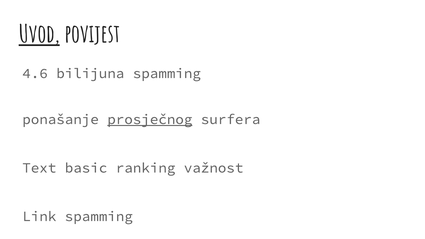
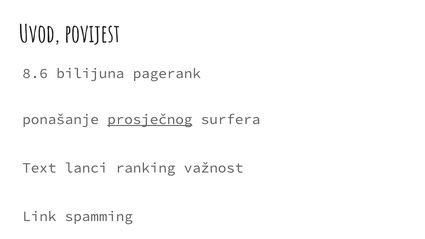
Uvod underline: present -> none (39, 34)
4.6: 4.6 -> 8.6 (35, 73)
bilijuna spamming: spamming -> pagerank (167, 73)
basic: basic -> lanci (86, 168)
